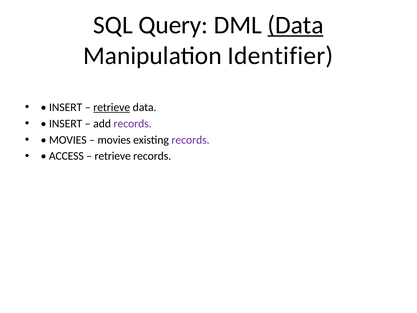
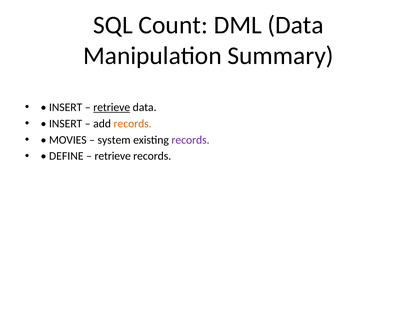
Query: Query -> Count (173, 25)
Data underline: present -> none (296, 25)
Identifier: Identifier -> Summary (281, 56)
records colour: purple -> orange (133, 124)
movies: movies -> system (114, 140)
ACCESS: ACCESS -> DEFINE (66, 156)
